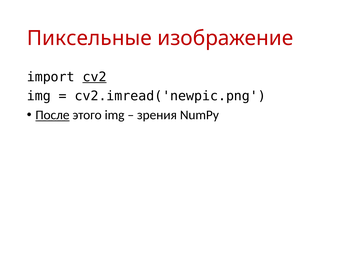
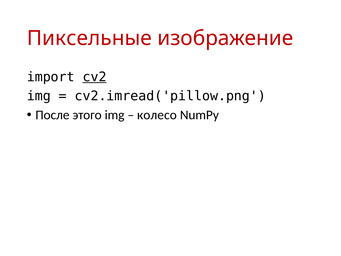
cv2.imread('newpic.png: cv2.imread('newpic.png -> cv2.imread('pillow.png (170, 96)
После underline: present -> none (52, 115)
зрения: зрения -> колесо (157, 115)
